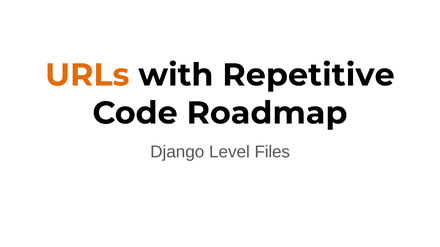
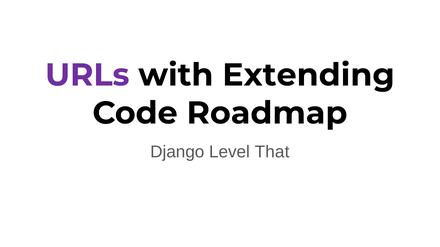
URLs colour: orange -> purple (87, 75)
Repetitive: Repetitive -> Extending (308, 75)
Files: Files -> That (272, 152)
